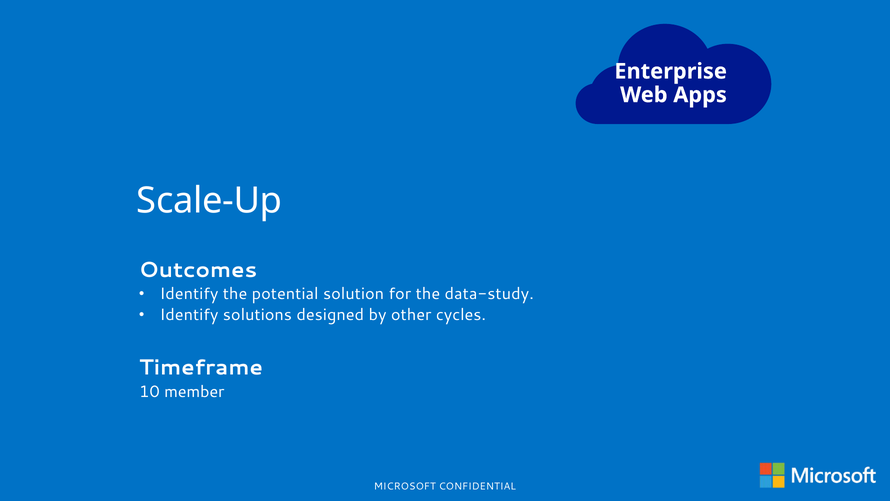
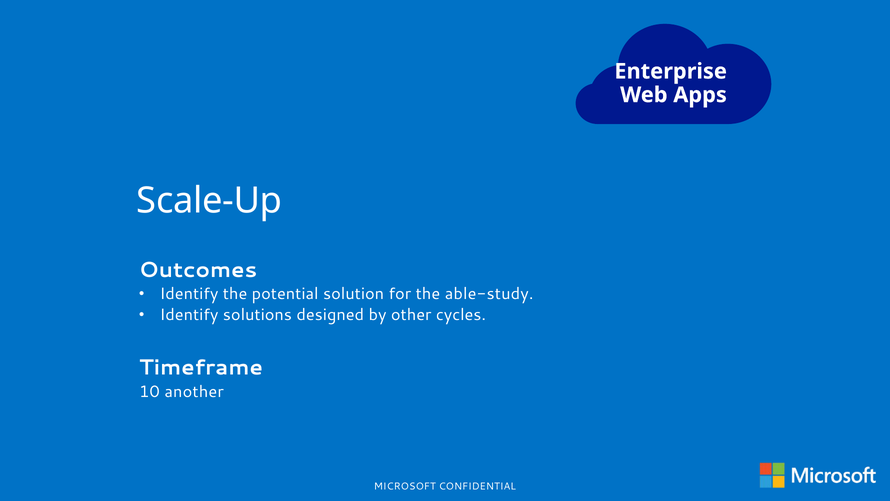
data-study: data-study -> able-study (489, 294)
member: member -> another (194, 391)
